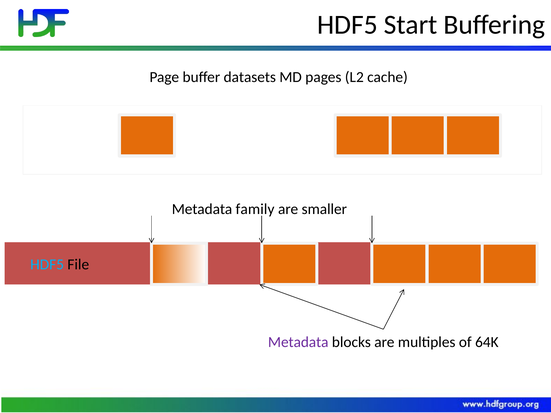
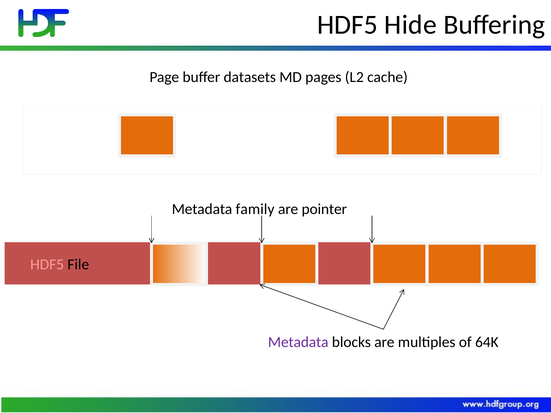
Start: Start -> Hide (410, 25)
smaller: smaller -> pointer (324, 209)
HDF5 colour: light blue -> pink (47, 265)
